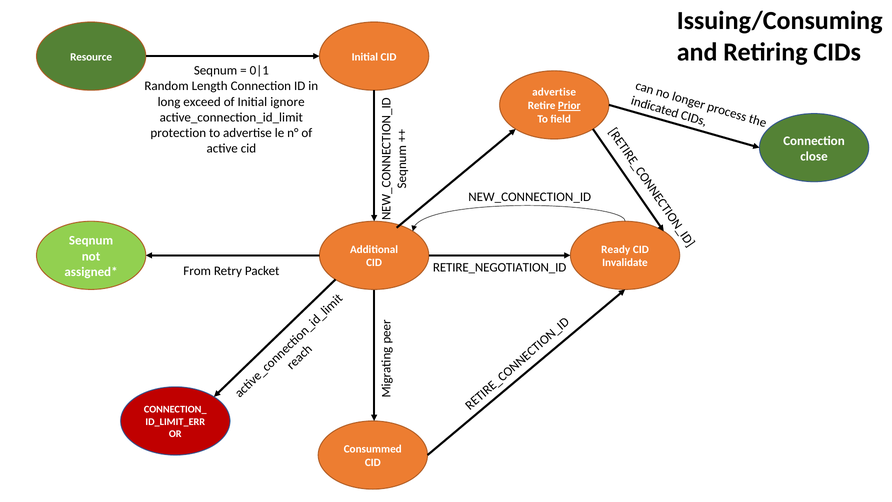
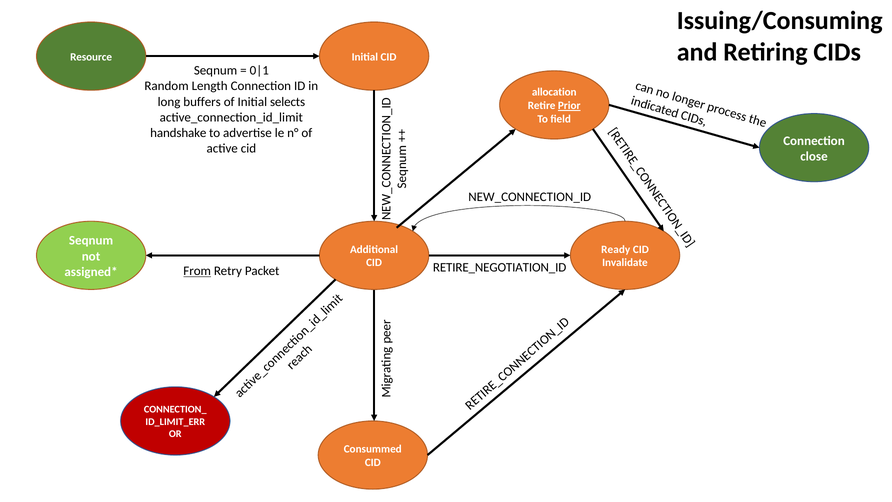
advertise: advertise -> allocation (554, 92)
exceed: exceed -> buffers (202, 102)
ignore: ignore -> selects (288, 102)
protection: protection -> handshake (178, 133)
From underline: none -> present (197, 271)
